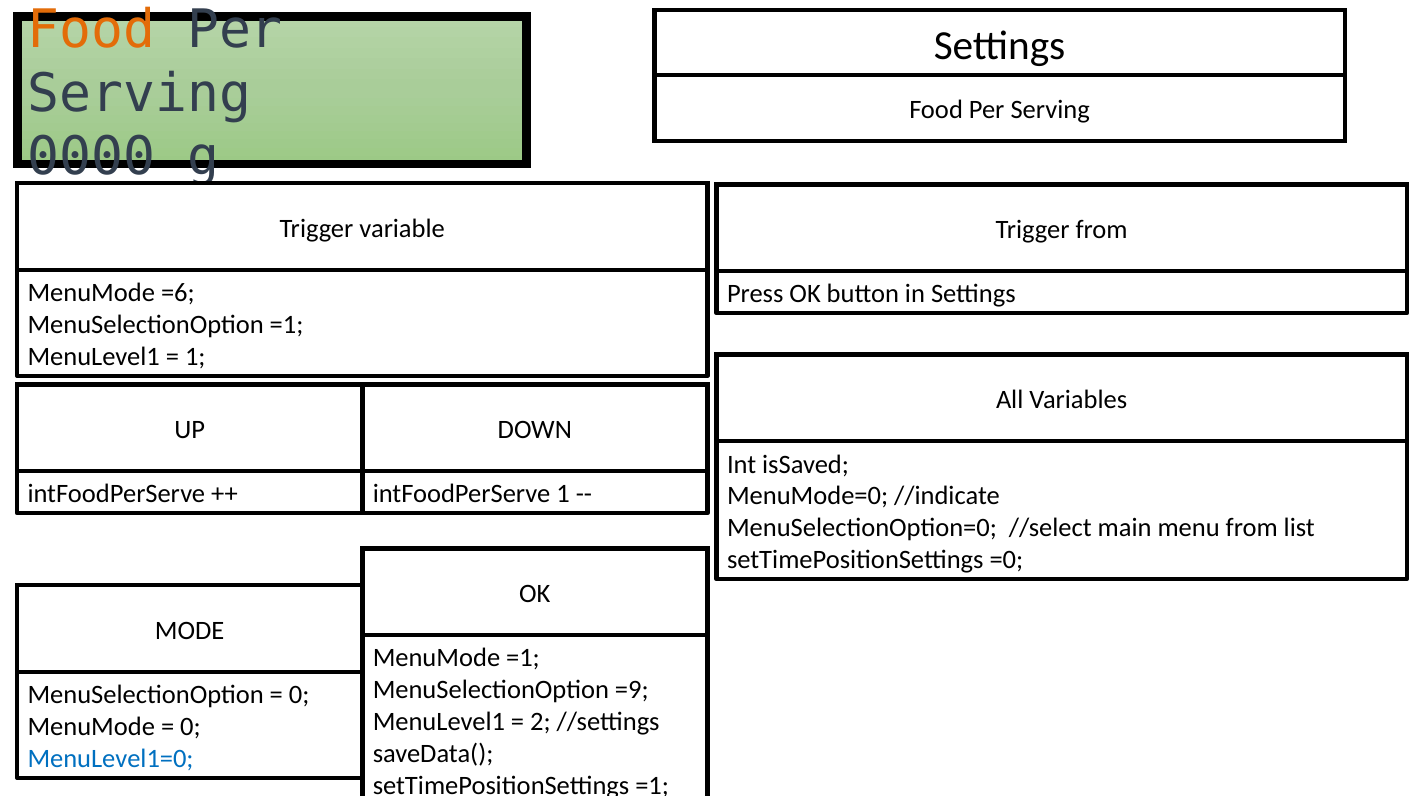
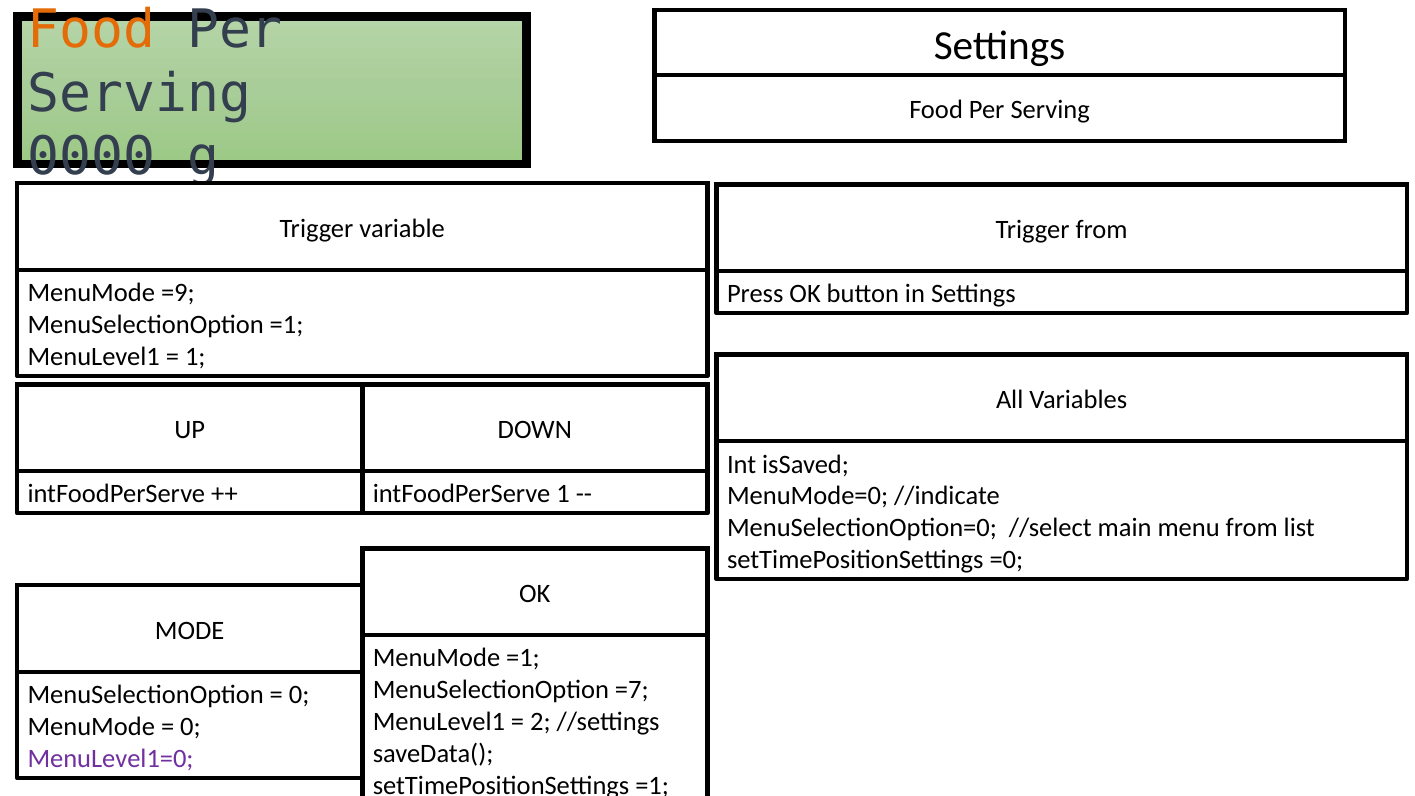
=6: =6 -> =9 (178, 293)
=9: =9 -> =7 (632, 690)
MenuLevel1=0 colour: blue -> purple (111, 758)
